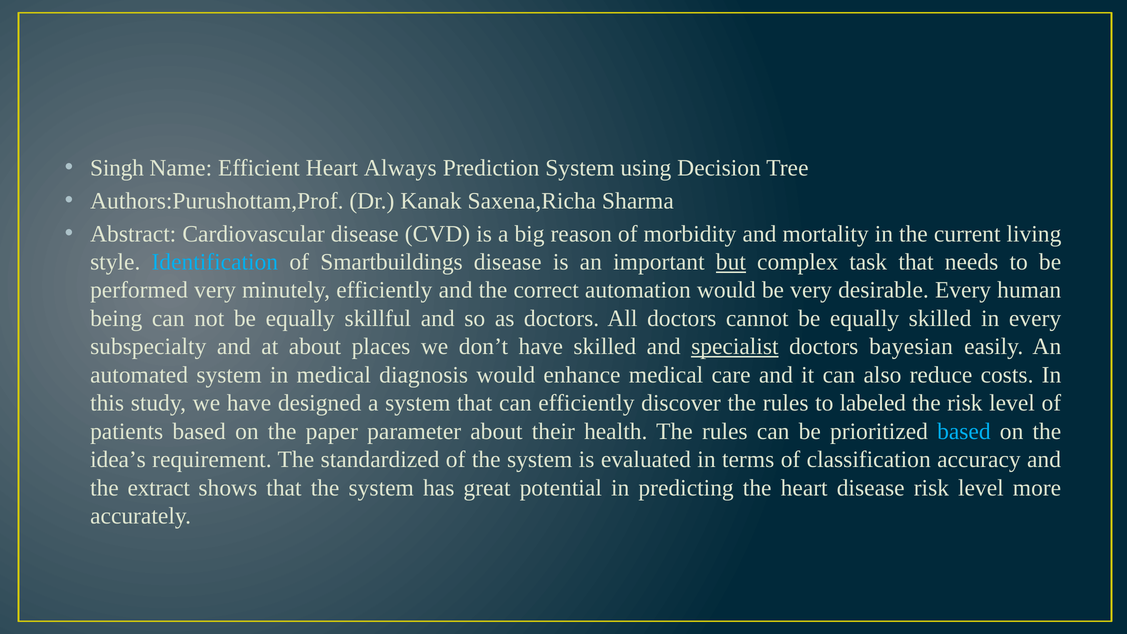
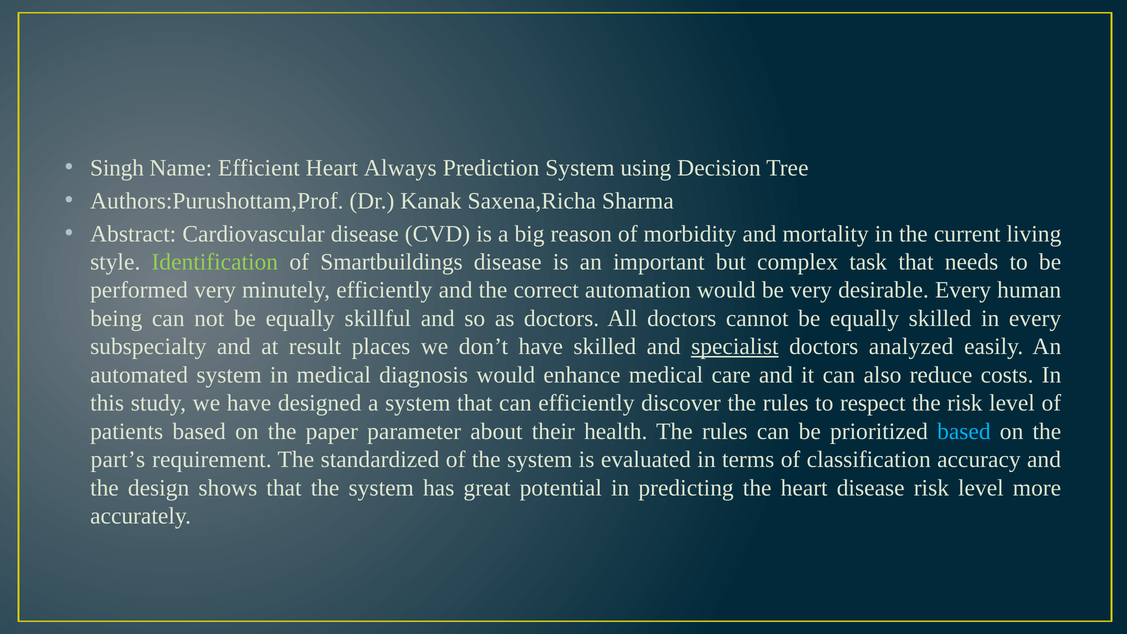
Identification colour: light blue -> light green (215, 262)
but underline: present -> none (731, 262)
at about: about -> result (315, 347)
bayesian: bayesian -> analyzed (911, 347)
labeled: labeled -> respect (873, 403)
idea’s: idea’s -> part’s (118, 460)
extract: extract -> design (159, 488)
